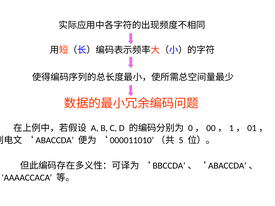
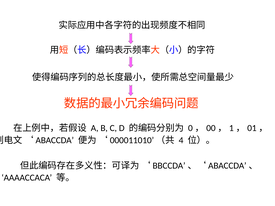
5: 5 -> 4 (181, 140)
